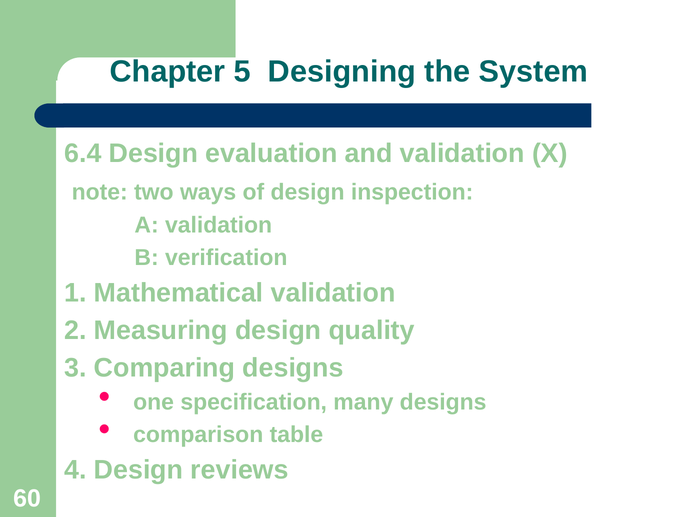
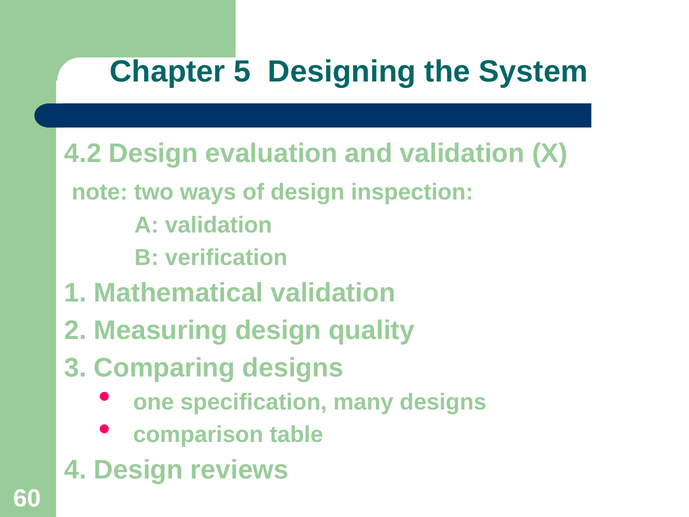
6.4: 6.4 -> 4.2 (83, 153)
